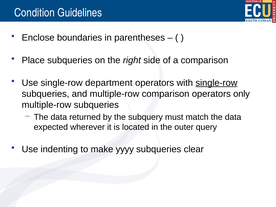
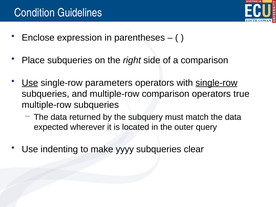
boundaries: boundaries -> expression (80, 38)
Use underline: none -> present (30, 83)
department: department -> parameters (109, 83)
only: only -> true (241, 94)
